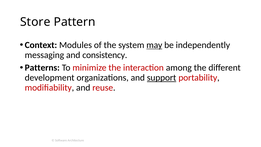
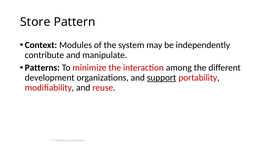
may underline: present -> none (154, 45)
messaging: messaging -> contribute (44, 55)
consistency: consistency -> manipulate (105, 55)
